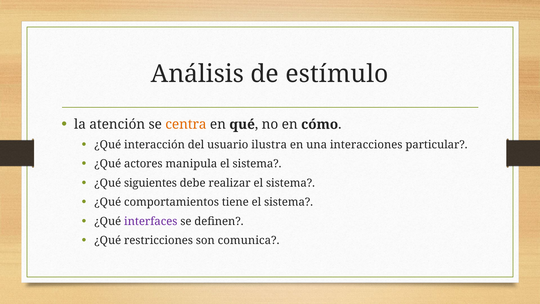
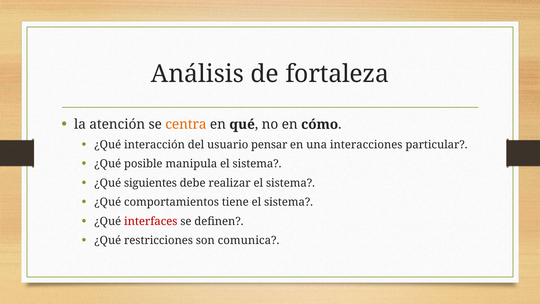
estímulo: estímulo -> fortaleza (337, 74)
ilustra: ilustra -> pensar (269, 145)
actores: actores -> posible (143, 164)
interfaces colour: purple -> red (151, 221)
